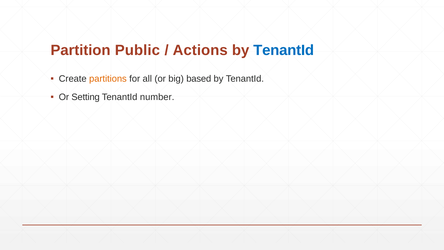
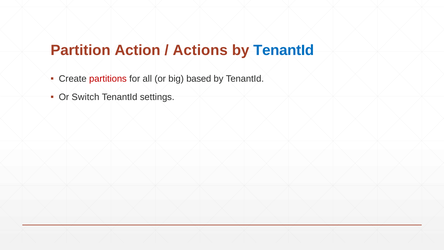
Public: Public -> Action (138, 50)
partitions colour: orange -> red (108, 79)
Setting: Setting -> Switch (86, 97)
number: number -> settings (157, 97)
